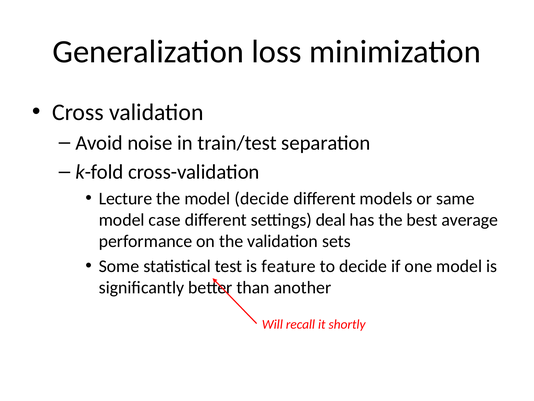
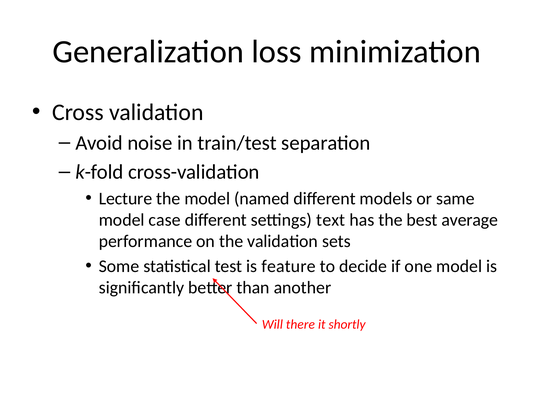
model decide: decide -> named (262, 198)
deal: deal -> text (331, 220)
recall: recall -> there (300, 324)
